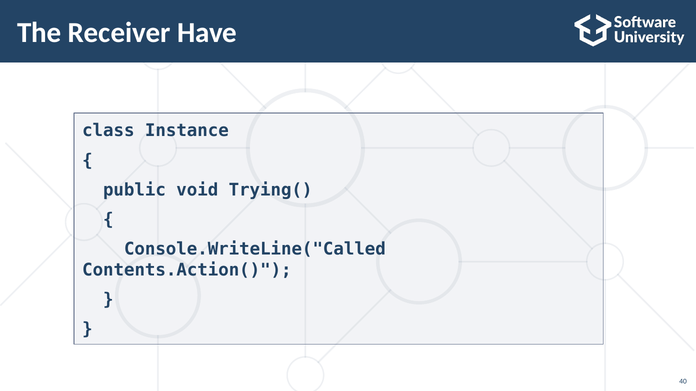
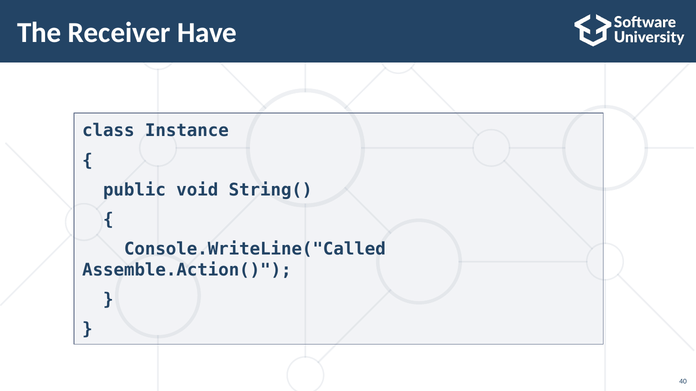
Trying(: Trying( -> String( (271, 190)
Contents.Action(: Contents.Action( -> Assemble.Action( (187, 270)
